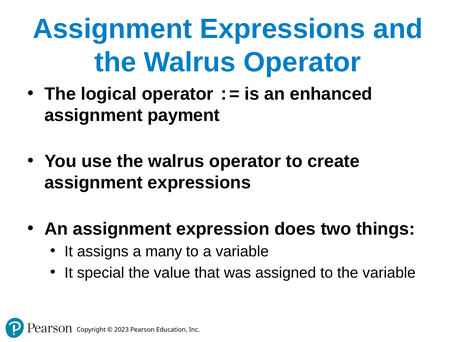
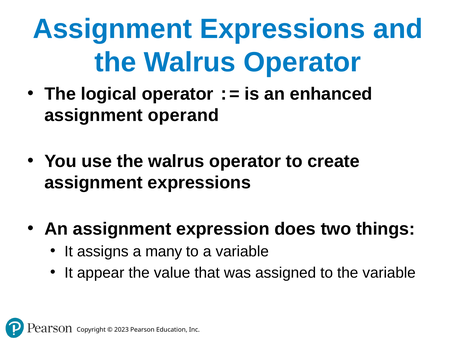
payment: payment -> operand (183, 115)
special: special -> appear (101, 273)
